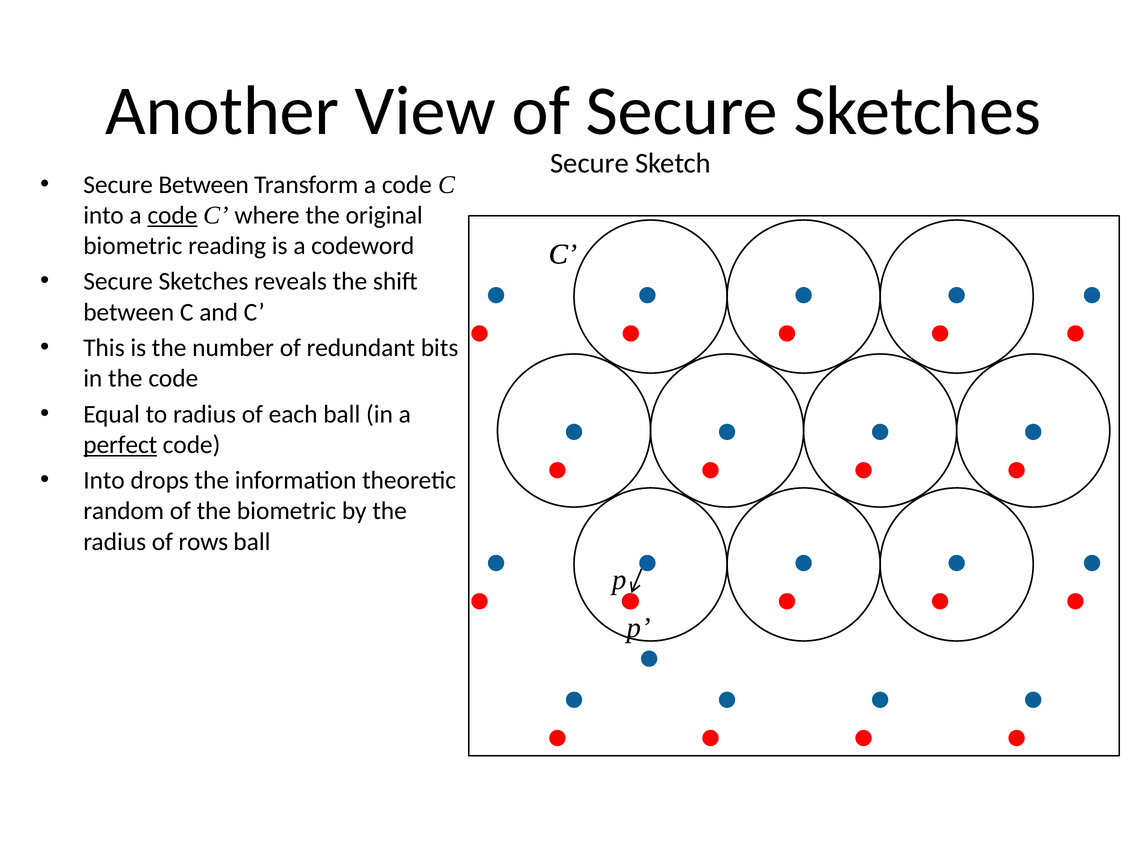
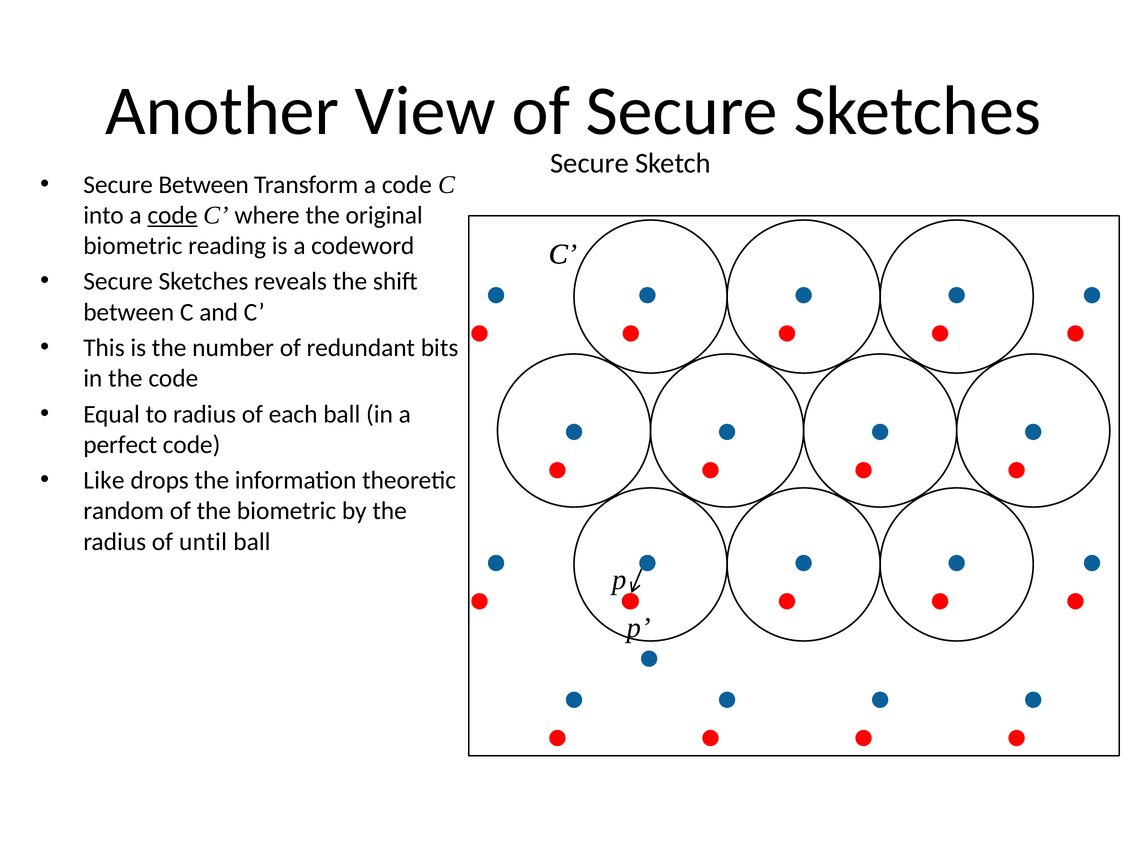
perfect underline: present -> none (120, 445)
Into: Into -> Like (104, 480)
rows: rows -> until (203, 542)
